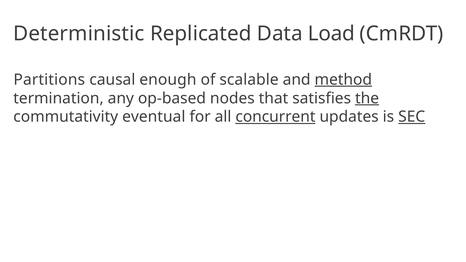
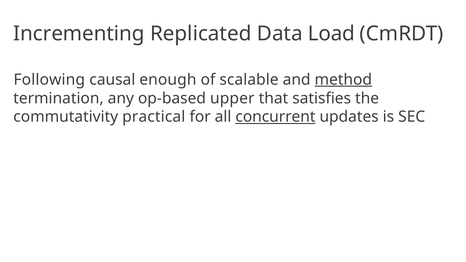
Deterministic: Deterministic -> Incrementing (79, 34)
Partitions: Partitions -> Following (49, 80)
nodes: nodes -> upper (232, 98)
the underline: present -> none (367, 98)
eventual: eventual -> practical (154, 117)
SEC underline: present -> none (412, 117)
